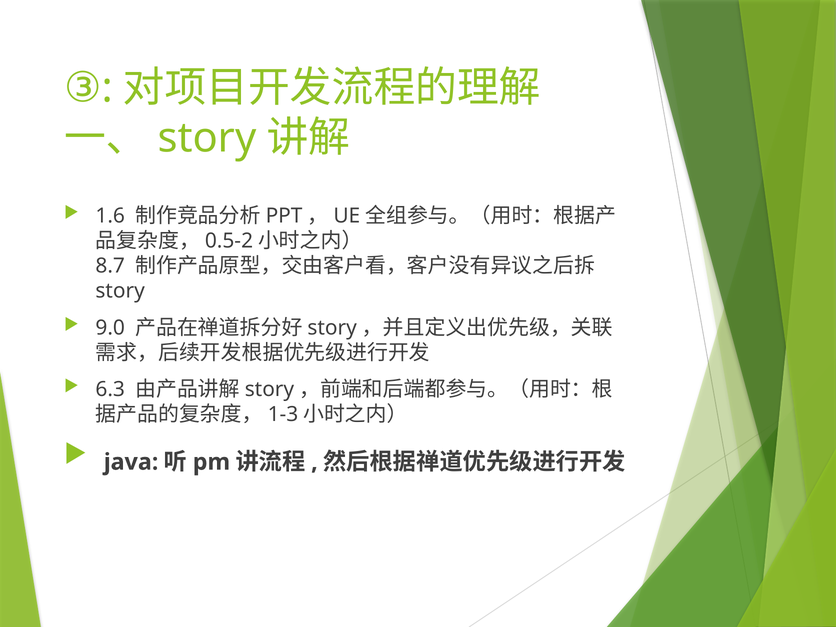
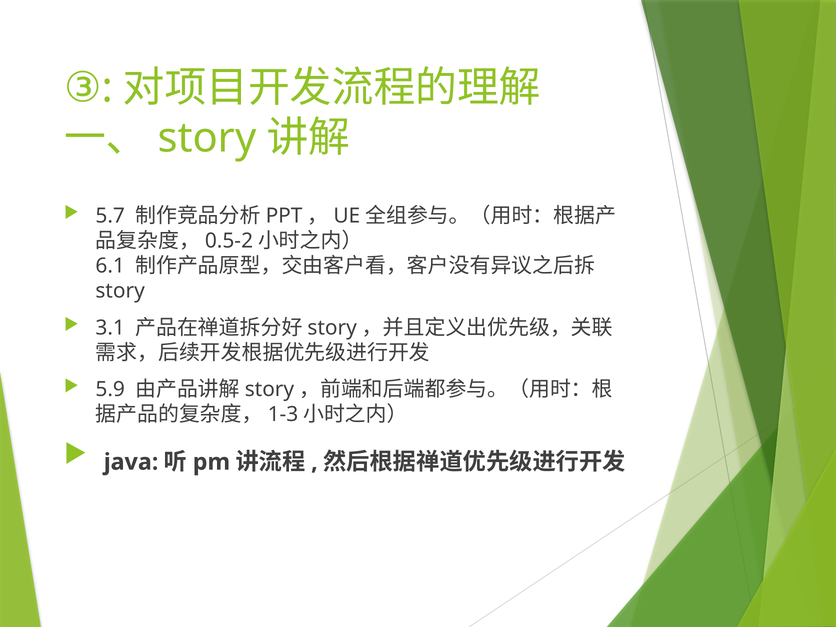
1.6: 1.6 -> 5.7 (110, 216)
8.7: 8.7 -> 6.1 (110, 266)
9.0: 9.0 -> 3.1 (110, 328)
6.3: 6.3 -> 5.9 (110, 389)
